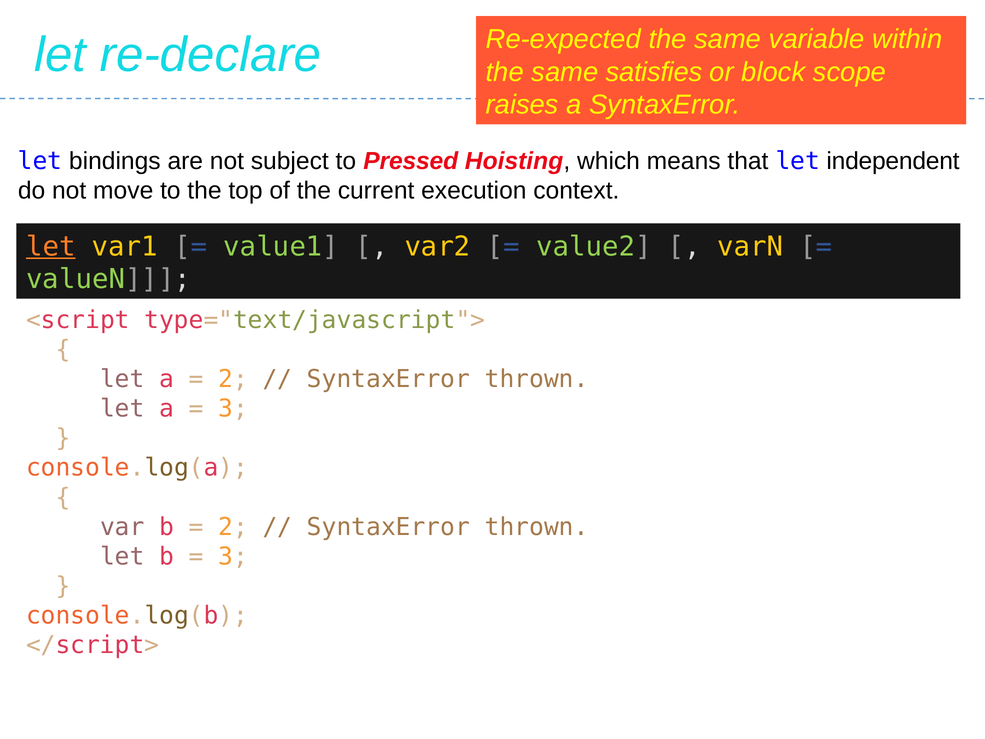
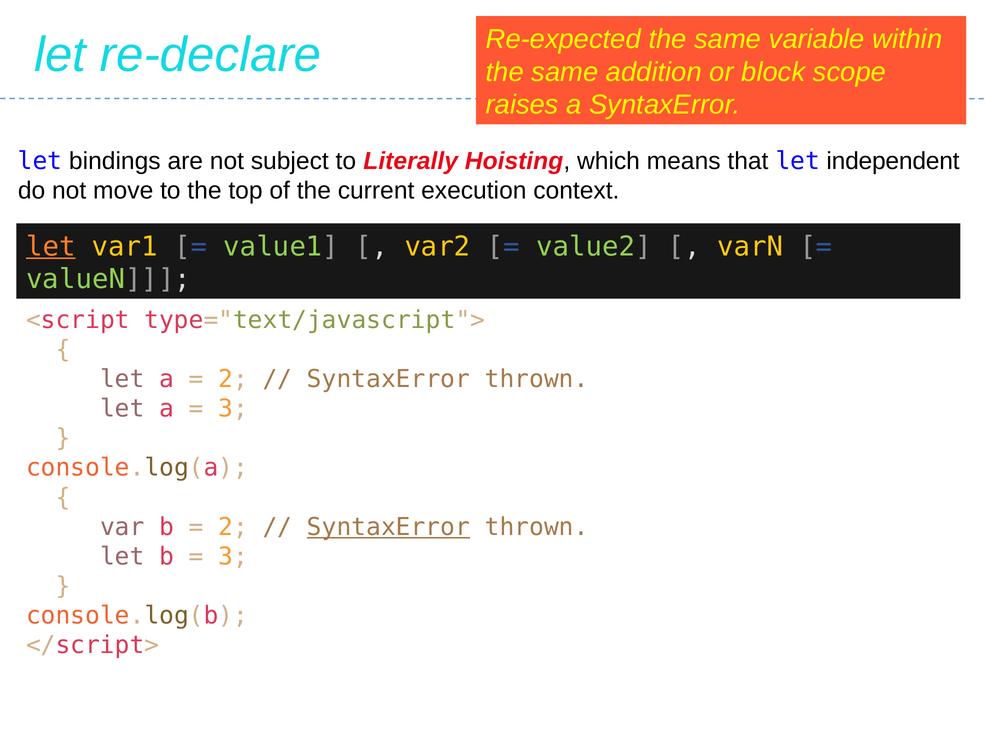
satisfies: satisfies -> addition (654, 72)
Pressed: Pressed -> Literally (411, 161)
SyntaxError underline: none -> present (388, 527)
